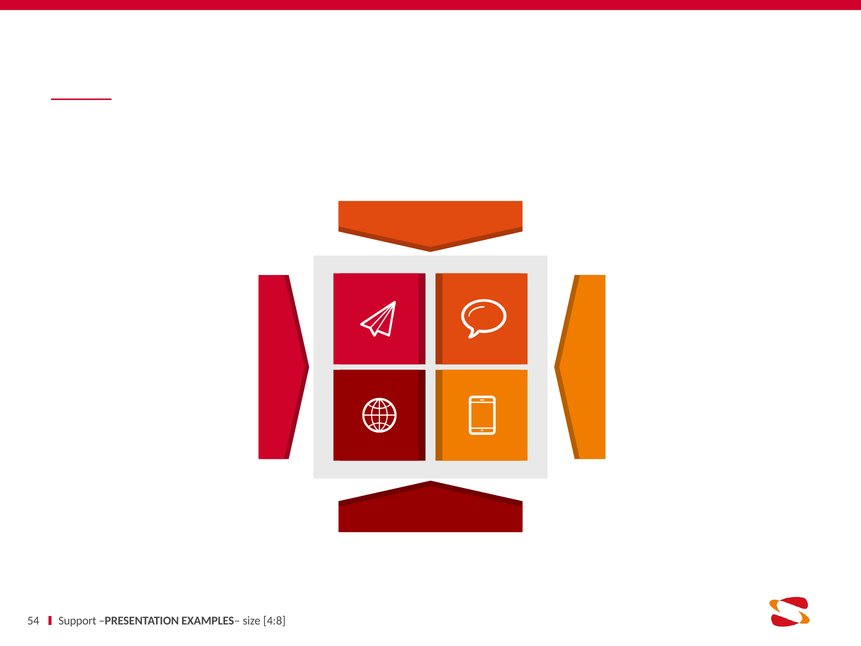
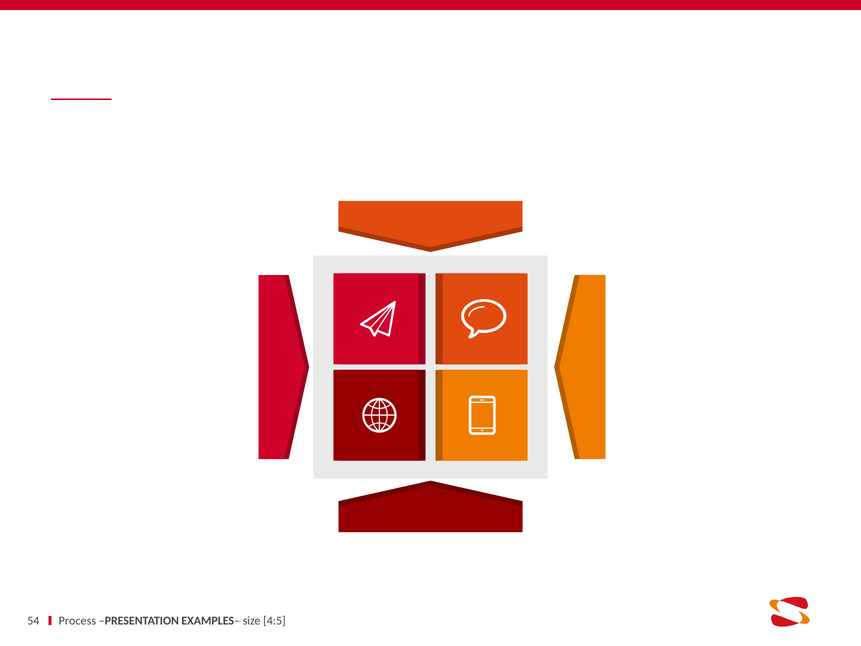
Support: Support -> Process (77, 621)
4:8: 4:8 -> 4:5 (274, 621)
